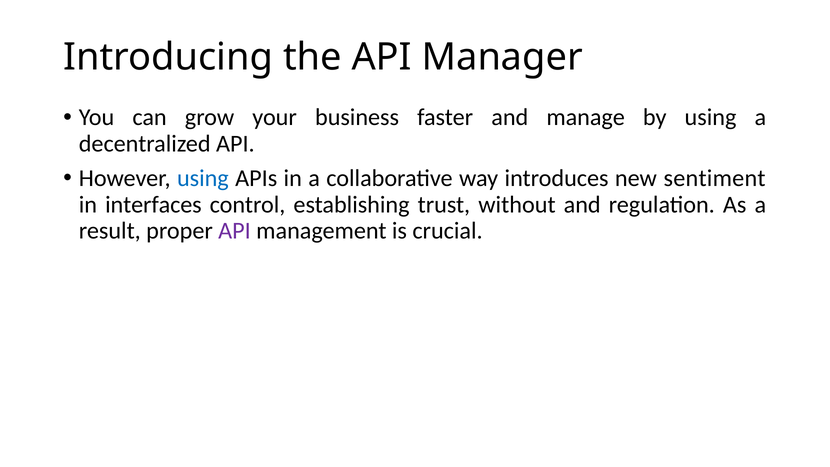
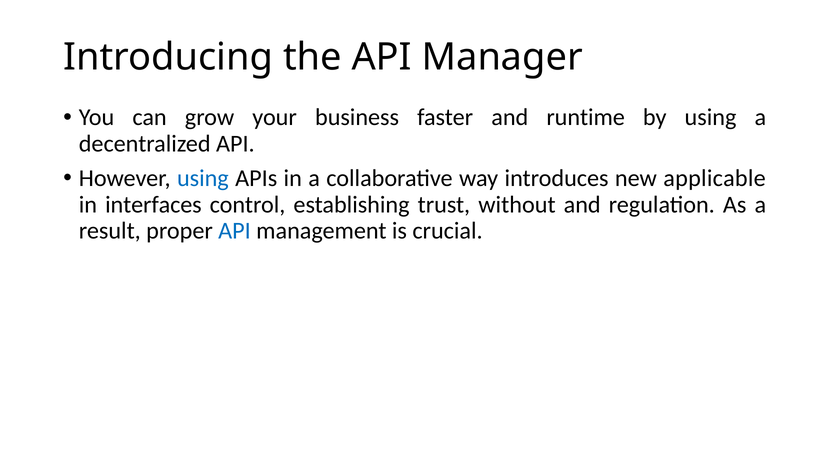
manage: manage -> runtime (586, 117)
sentiment: sentiment -> applicable (715, 178)
API colour: purple -> blue (235, 231)
